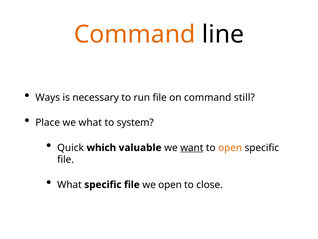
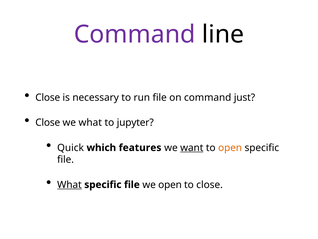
Command colour: orange -> purple (135, 34)
Ways: Ways -> Close (48, 97)
still: still -> just (244, 97)
Place: Place -> Close (48, 122)
system: system -> jupyter (135, 122)
valuable: valuable -> features (140, 147)
What underline: none -> present (69, 184)
